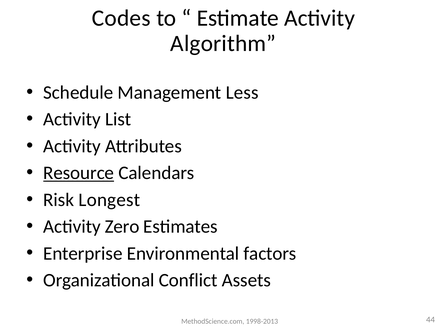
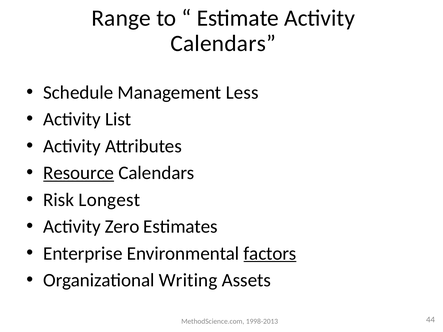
Codes: Codes -> Range (121, 18)
Algorithm: Algorithm -> Calendars (223, 43)
factors underline: none -> present (270, 254)
Conflict: Conflict -> Writing (188, 280)
